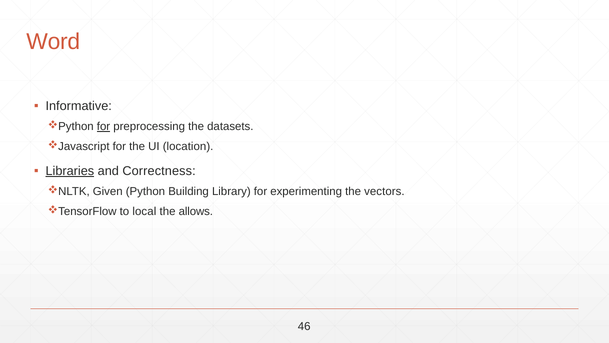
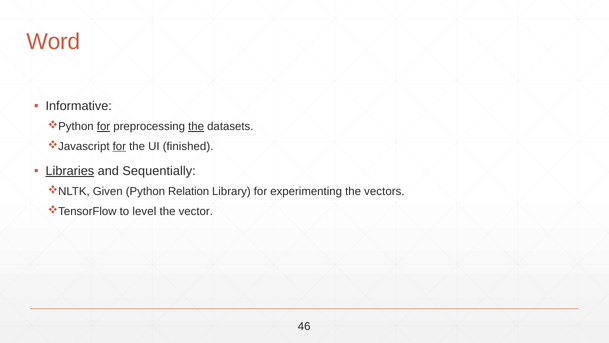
the underline: none -> present (196, 126)
for underline: none -> present (119, 146)
location: location -> finished (188, 146)
Correctness: Correctness -> Sequentially (159, 171)
Building: Building -> Relation (189, 191)
local: local -> level (144, 211)
allows: allows -> vector (196, 211)
